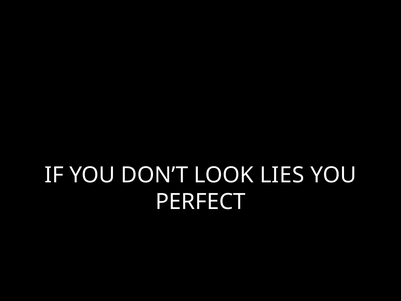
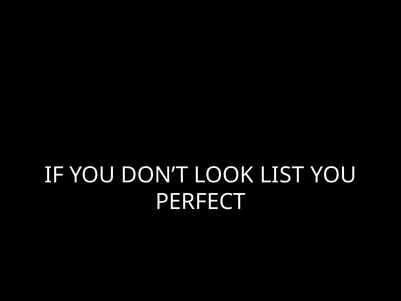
LIES: LIES -> LIST (282, 175)
